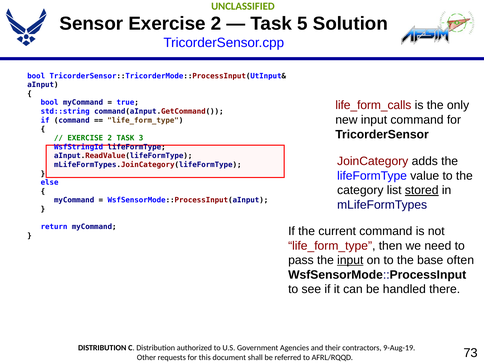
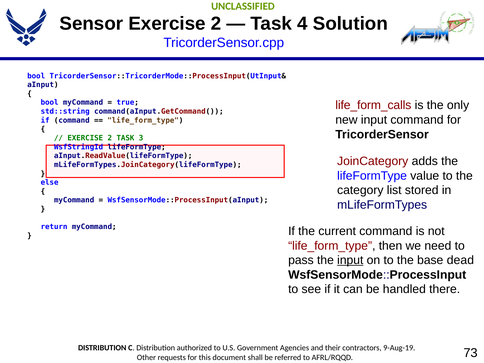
5: 5 -> 4 (302, 24)
stored underline: present -> none (422, 190)
often: often -> dead (460, 260)
